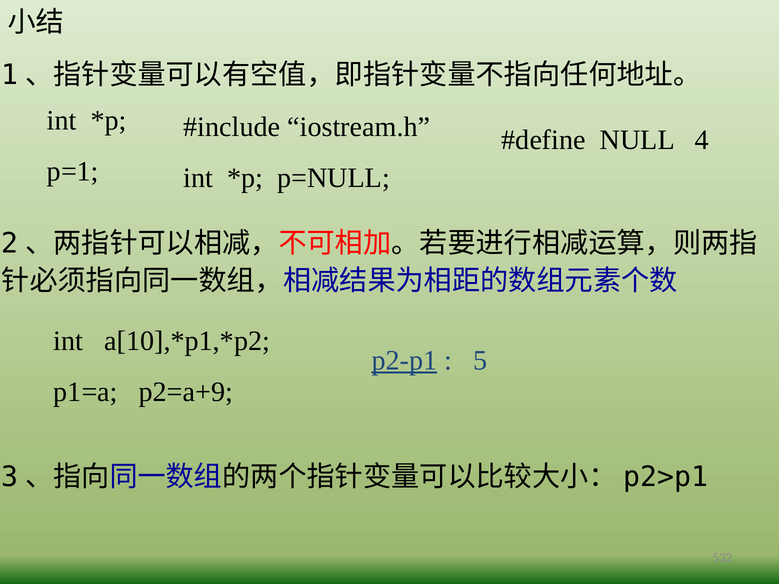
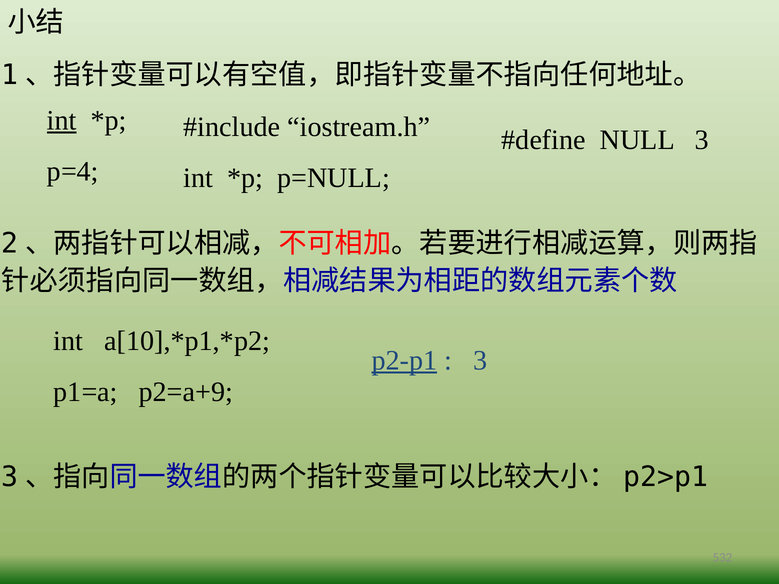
int underline: none -> present (62, 120)
NULL 4: 4 -> 3 (702, 140)
p=1: p=1 -> p=4 (73, 172)
5: 5 -> 3 (480, 361)
